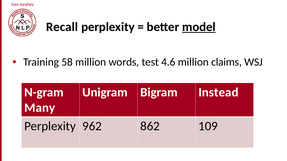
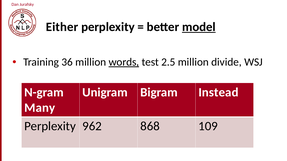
Recall: Recall -> Either (62, 27)
58: 58 -> 36 (67, 62)
words underline: none -> present (124, 62)
4.6: 4.6 -> 2.5 (168, 62)
claims: claims -> divide (226, 62)
862: 862 -> 868 (150, 127)
